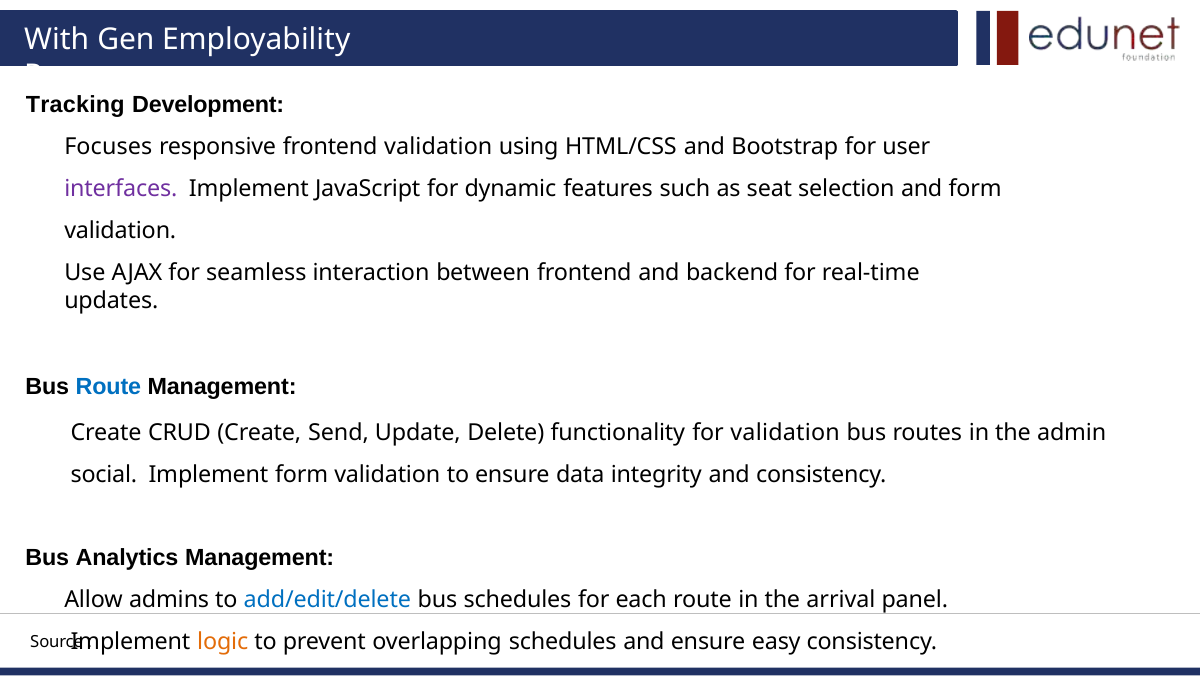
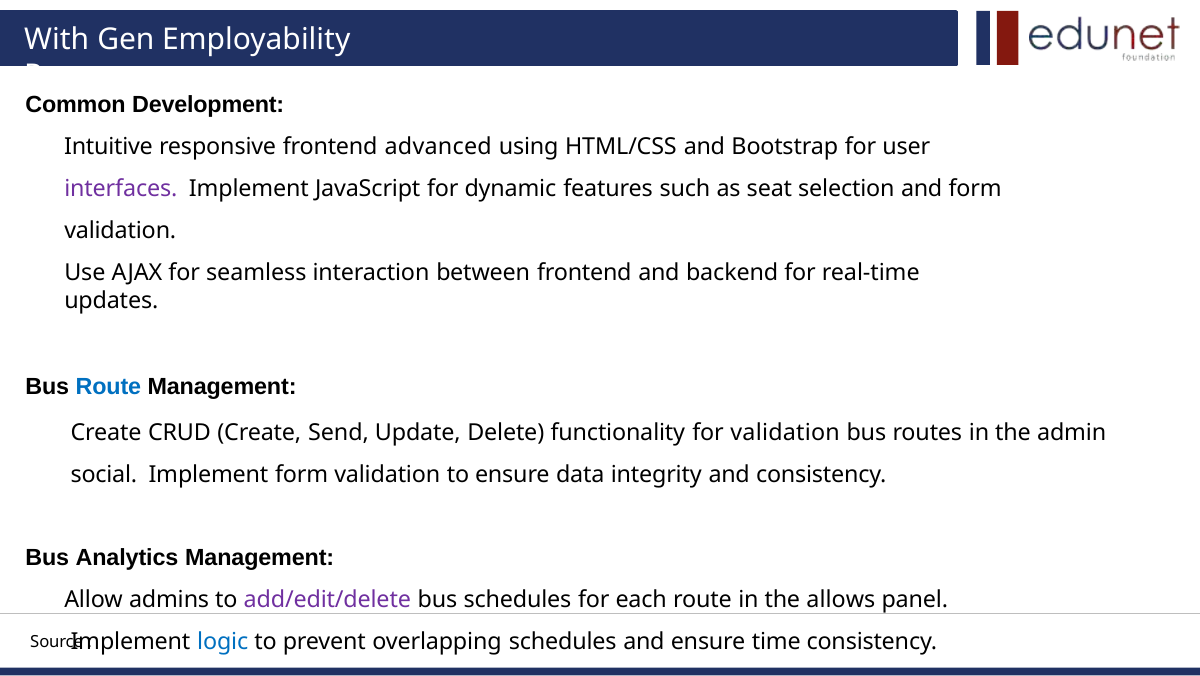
Tracking: Tracking -> Common (75, 105)
Focuses: Focuses -> Intuitive (109, 147)
frontend validation: validation -> advanced (438, 147)
add/edit/delete colour: blue -> purple (327, 599)
arrival: arrival -> allows (841, 599)
logic colour: orange -> blue (223, 642)
easy: easy -> time (776, 642)
